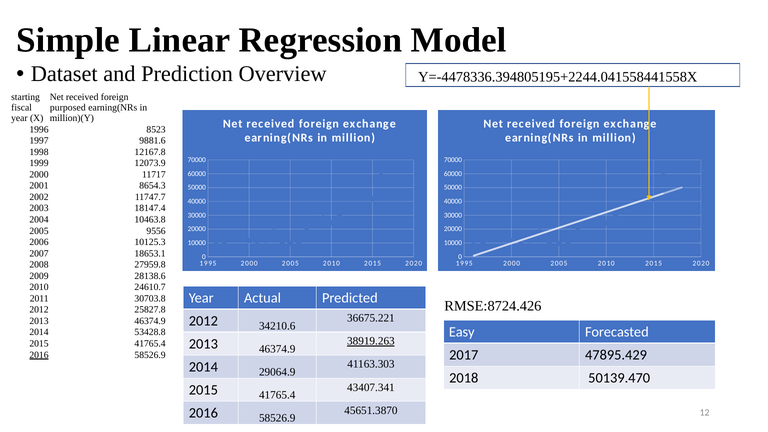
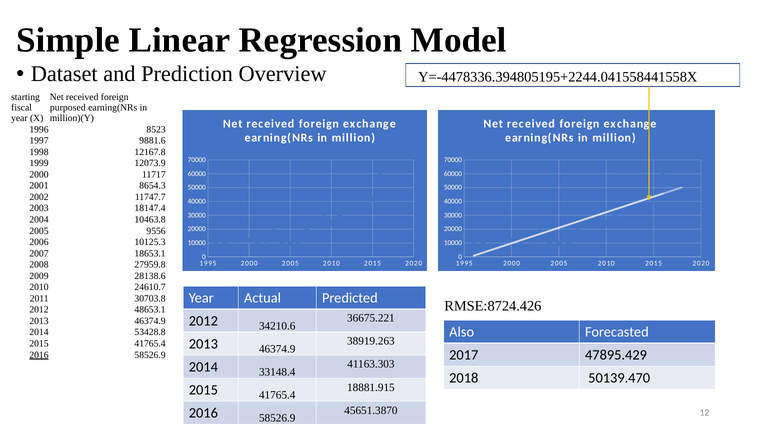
25827.8: 25827.8 -> 48653.1 (150, 310)
Easy: Easy -> Also (462, 332)
38919.263 underline: present -> none (371, 341)
29064.9: 29064.9 -> 33148.4 (277, 372)
43407.341: 43407.341 -> 18881.915 (371, 387)
